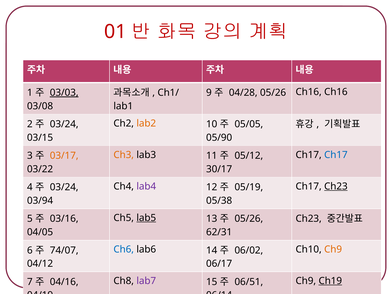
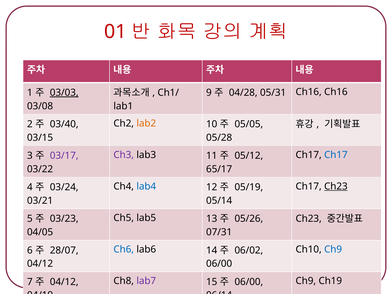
04/28 05/26: 05/26 -> 05/31 (273, 93)
03/24: 03/24 -> 03/40 (64, 124)
05/90: 05/90 -> 05/28 (219, 138)
Ch3 colour: orange -> purple (124, 155)
03/17 colour: orange -> purple (64, 156)
30/17: 30/17 -> 65/17 (219, 169)
lab4 colour: purple -> blue (146, 186)
03/94: 03/94 -> 03/21 (40, 201)
05/38: 05/38 -> 05/14 (219, 201)
lab5 underline: present -> none (146, 218)
03/16: 03/16 -> 03/23 (64, 219)
62/31: 62/31 -> 07/31 (219, 232)
Ch9 colour: orange -> blue (333, 249)
74/07: 74/07 -> 28/07 (64, 250)
06/17: 06/17 -> 06/00 (219, 264)
06/51: 06/51 -> 06/00 (249, 282)
Ch19 underline: present -> none (330, 281)
04/16: 04/16 -> 04/12 (64, 282)
